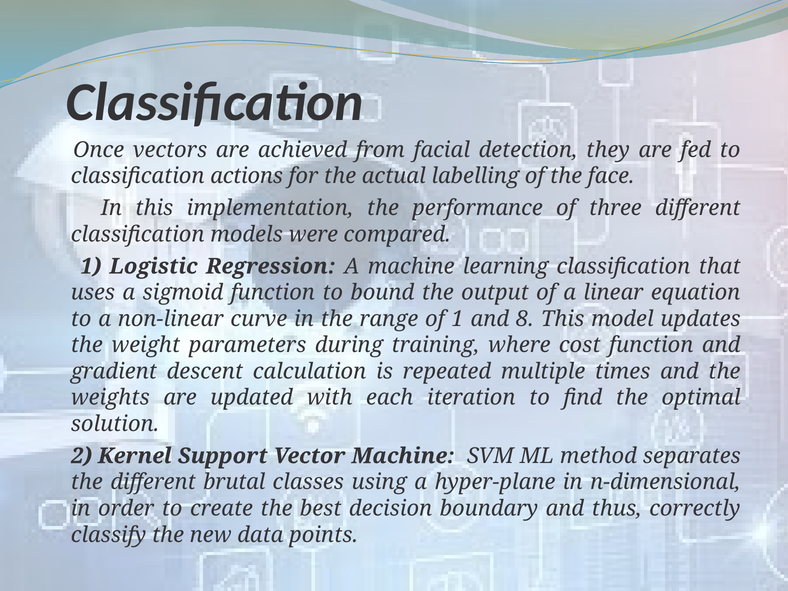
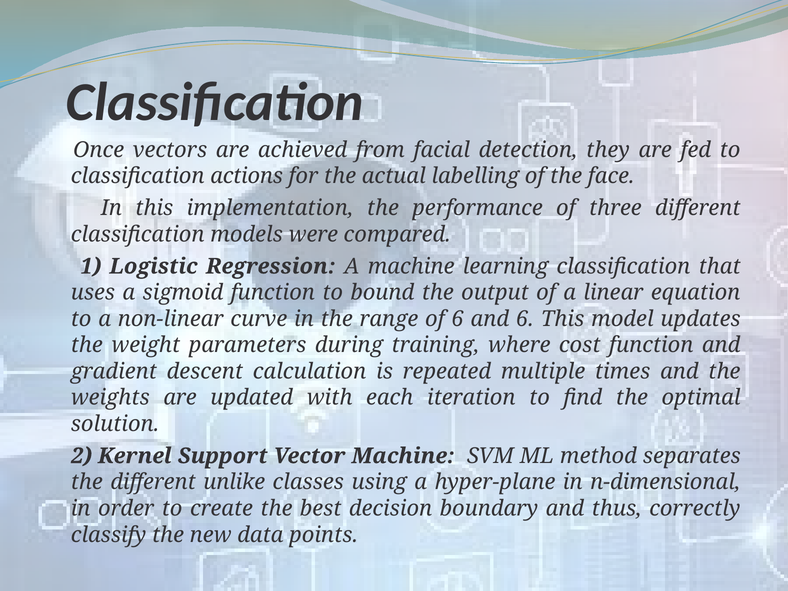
of 1: 1 -> 6 (458, 319)
and 8: 8 -> 6 (525, 319)
brutal: brutal -> unlike (234, 482)
